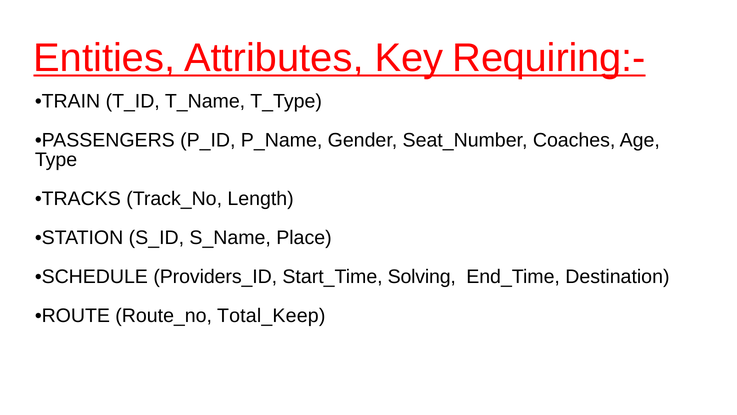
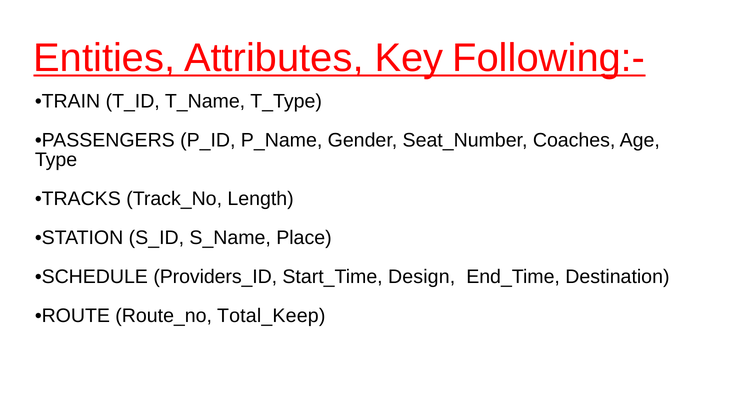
Requiring:-: Requiring:- -> Following:- (549, 58)
Solving: Solving -> Design (422, 276)
